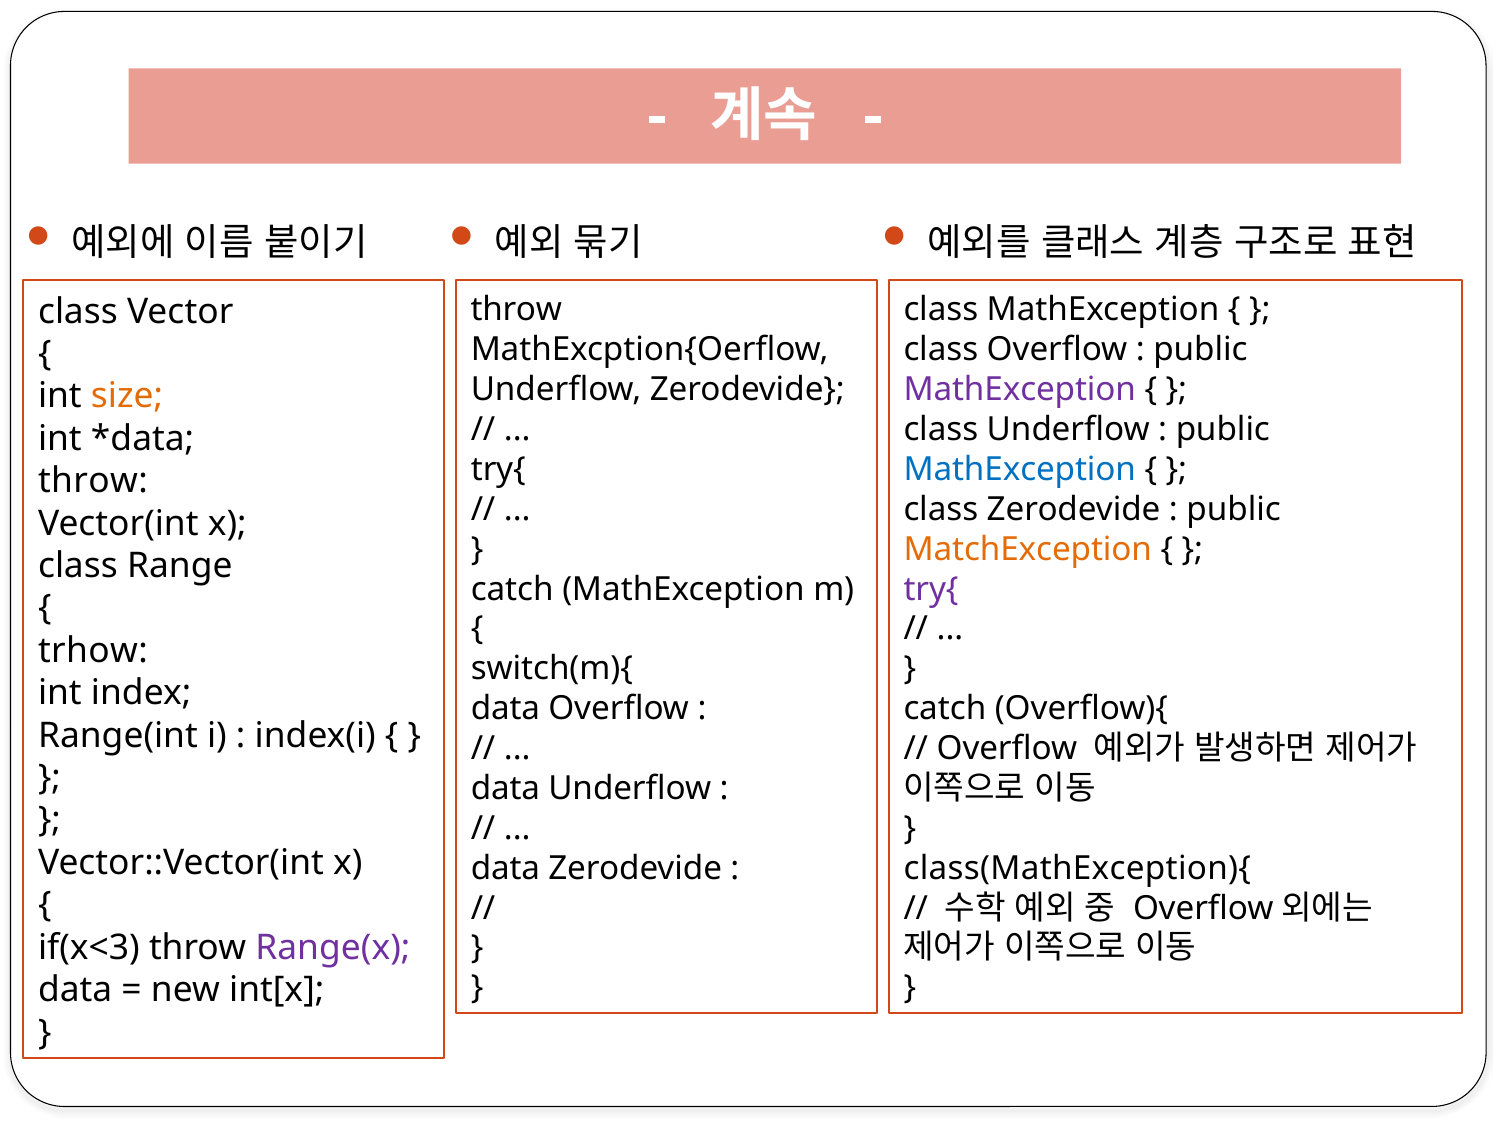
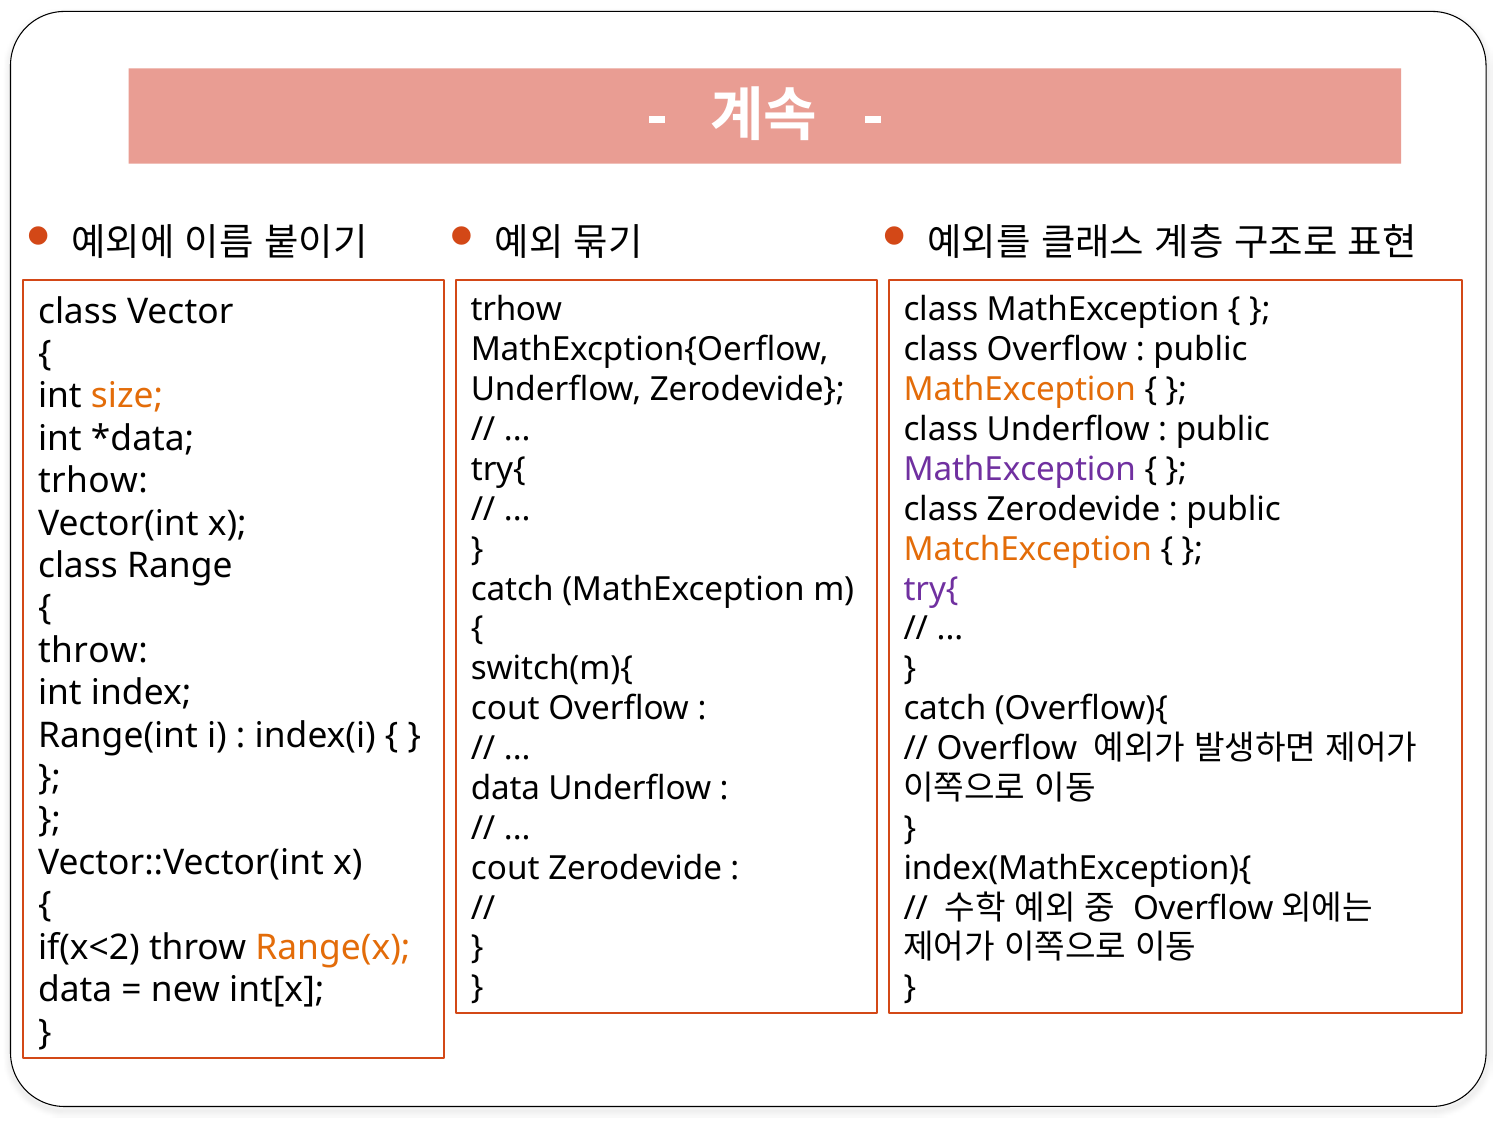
throw: throw -> trhow (516, 310)
MathException colour: purple -> orange (1020, 390)
MathException colour: blue -> purple (1020, 470)
throw: throw -> trhow (93, 481)
trhow: trhow -> throw (93, 651)
data: data -> cout (505, 709)
data: data -> cout (505, 869)
class(MathException){: class(MathException){ -> index(MathException){ (1078, 869)
if(x<3: if(x<3 -> if(x<2 (89, 948)
Range(x colour: purple -> orange (333, 948)
